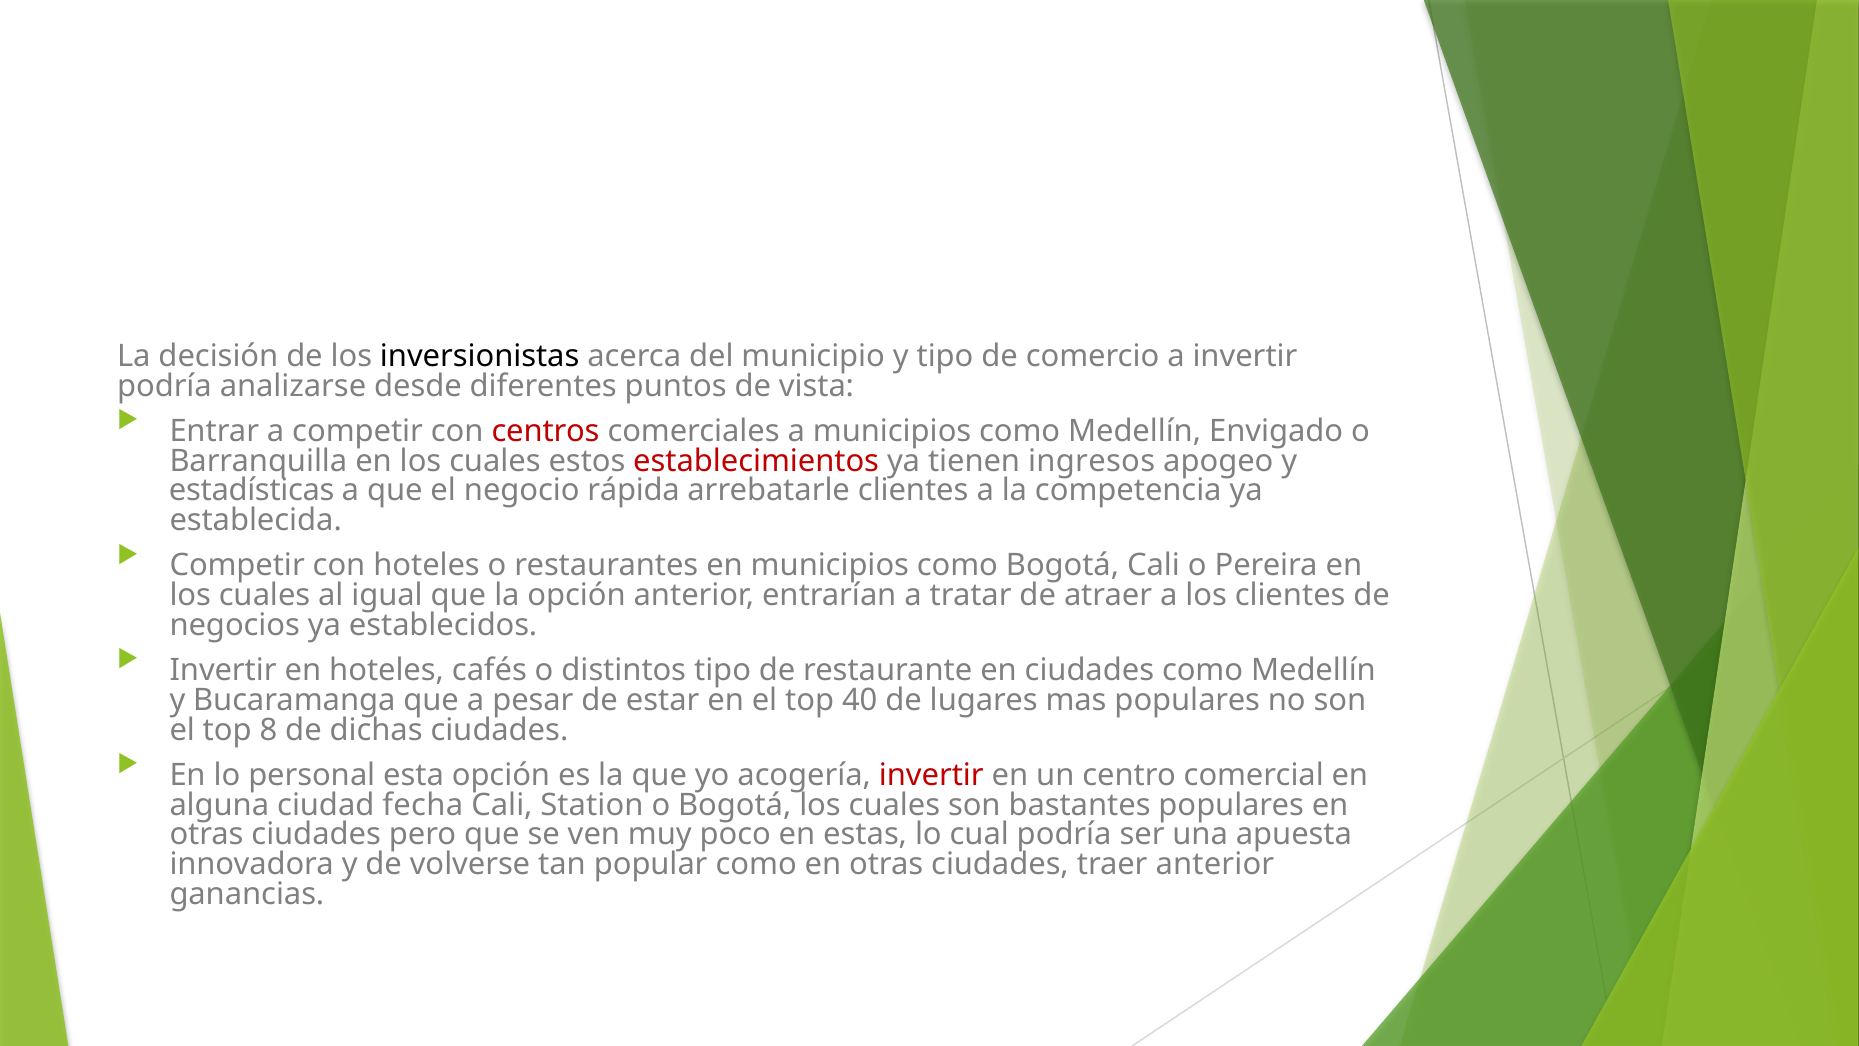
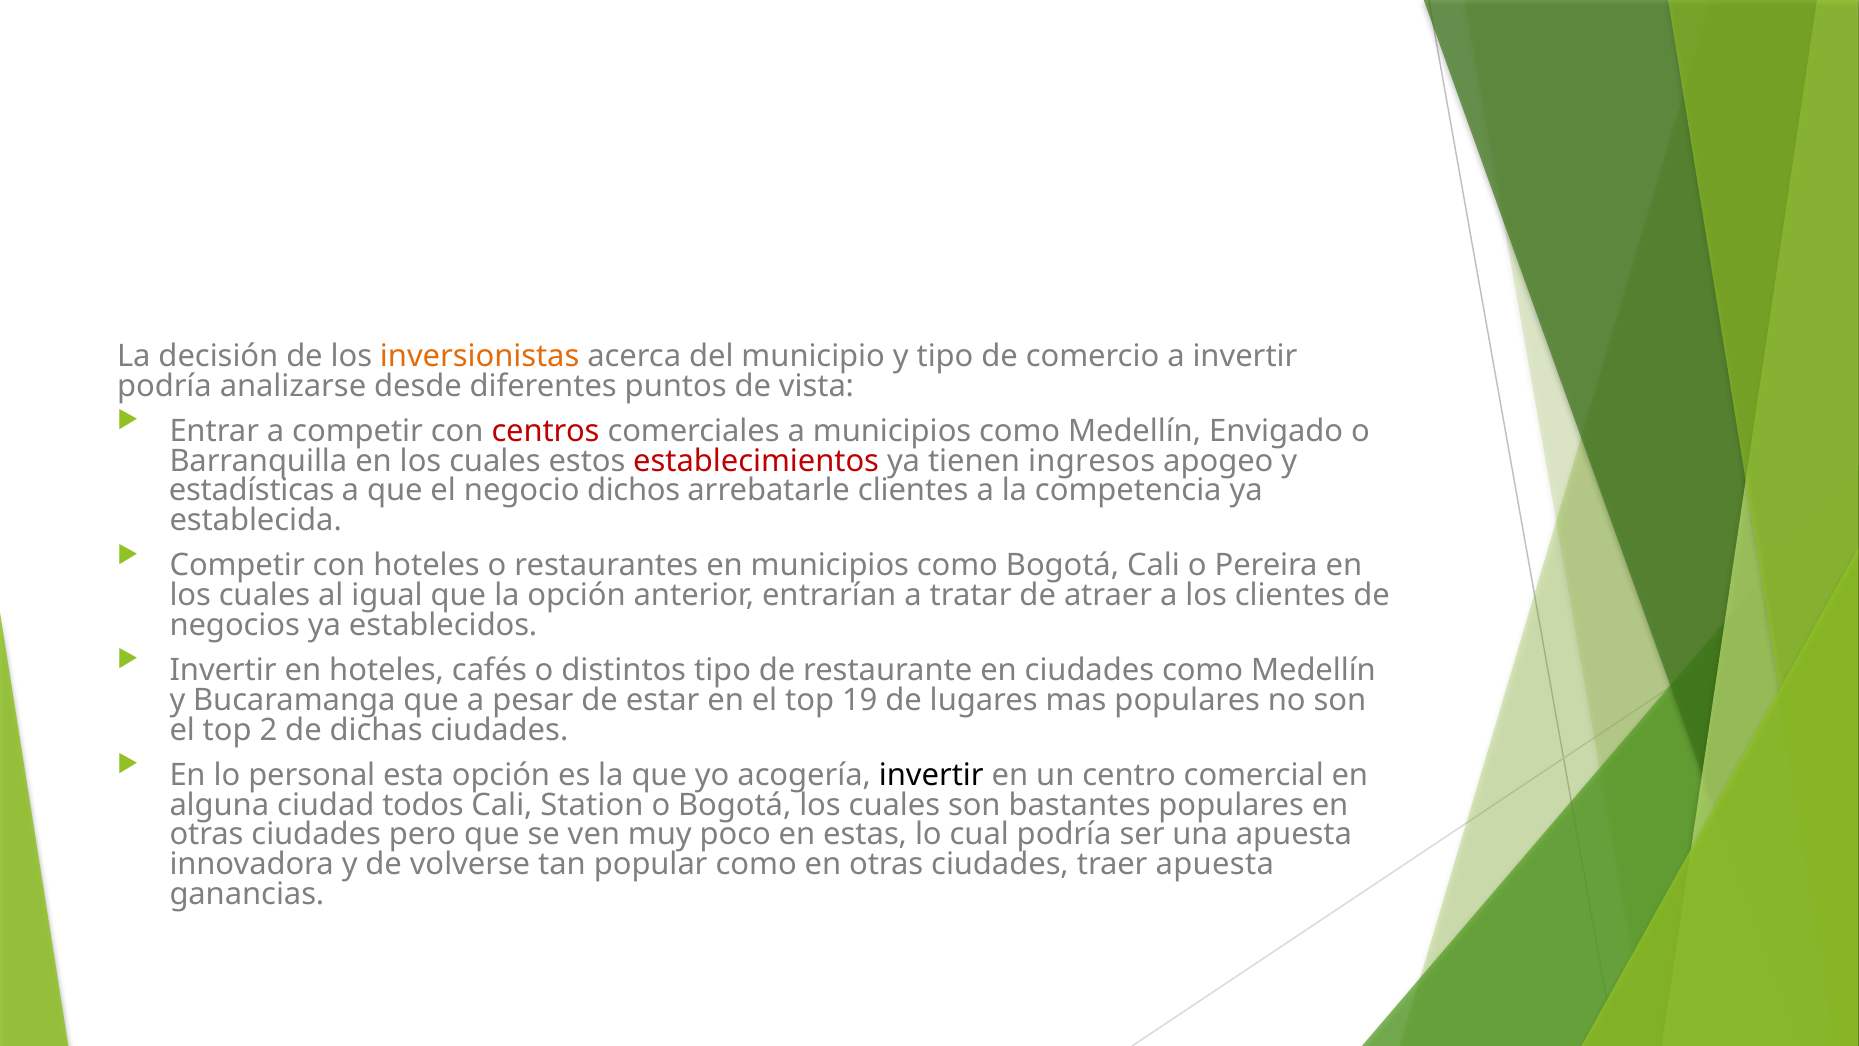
inversionistas colour: black -> orange (480, 356)
rápida: rápida -> dichos (634, 490)
40: 40 -> 19 (860, 700)
8: 8 -> 2 (268, 730)
invertir colour: red -> black (931, 775)
fecha: fecha -> todos (423, 805)
traer anterior: anterior -> apuesta (1215, 864)
